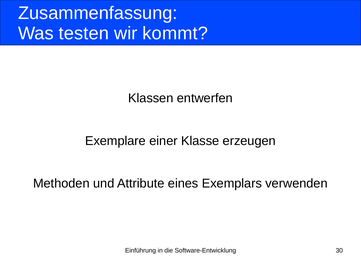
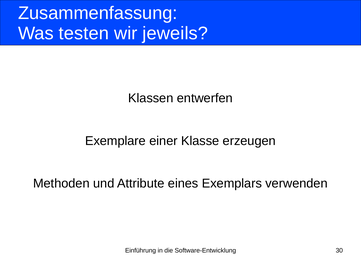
kommt: kommt -> jeweils (175, 33)
